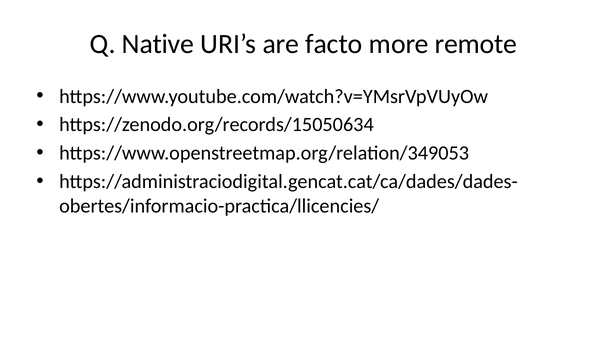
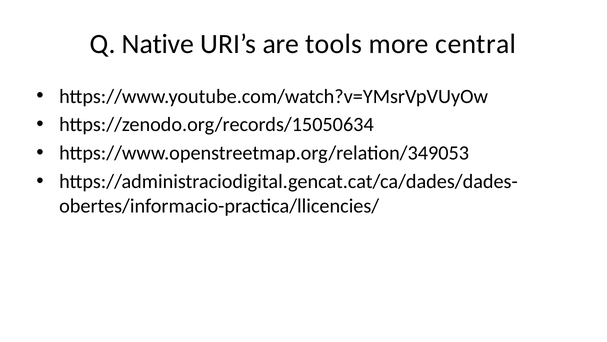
facto: facto -> tools (334, 44)
remote: remote -> central (476, 44)
